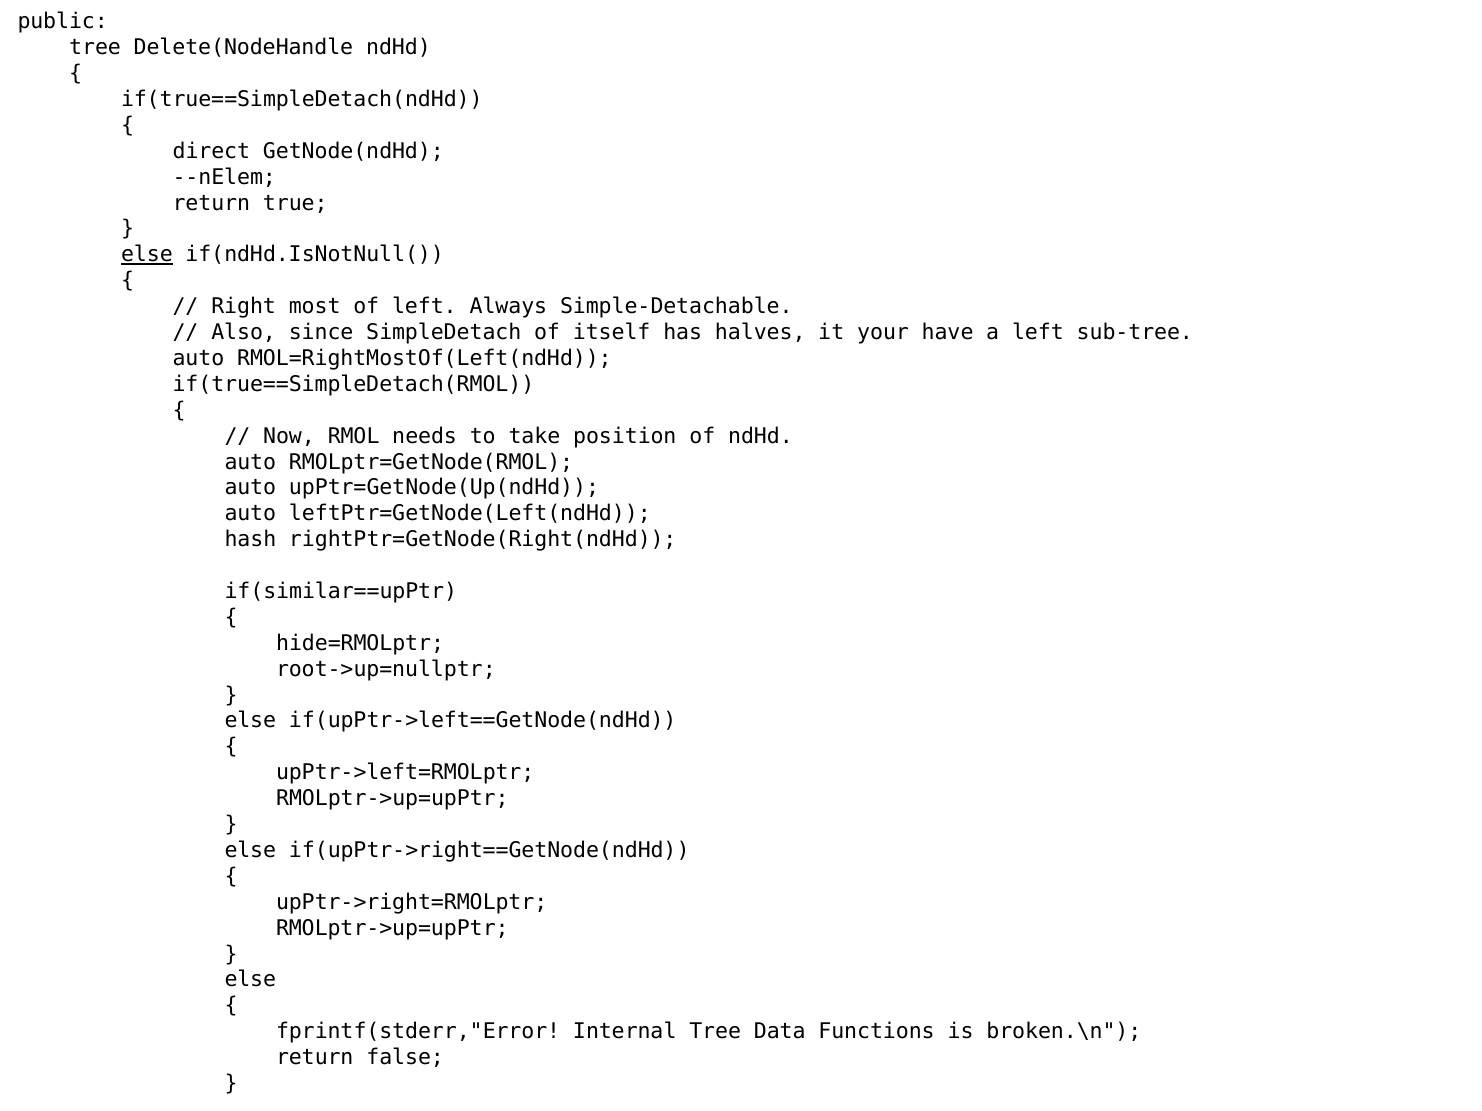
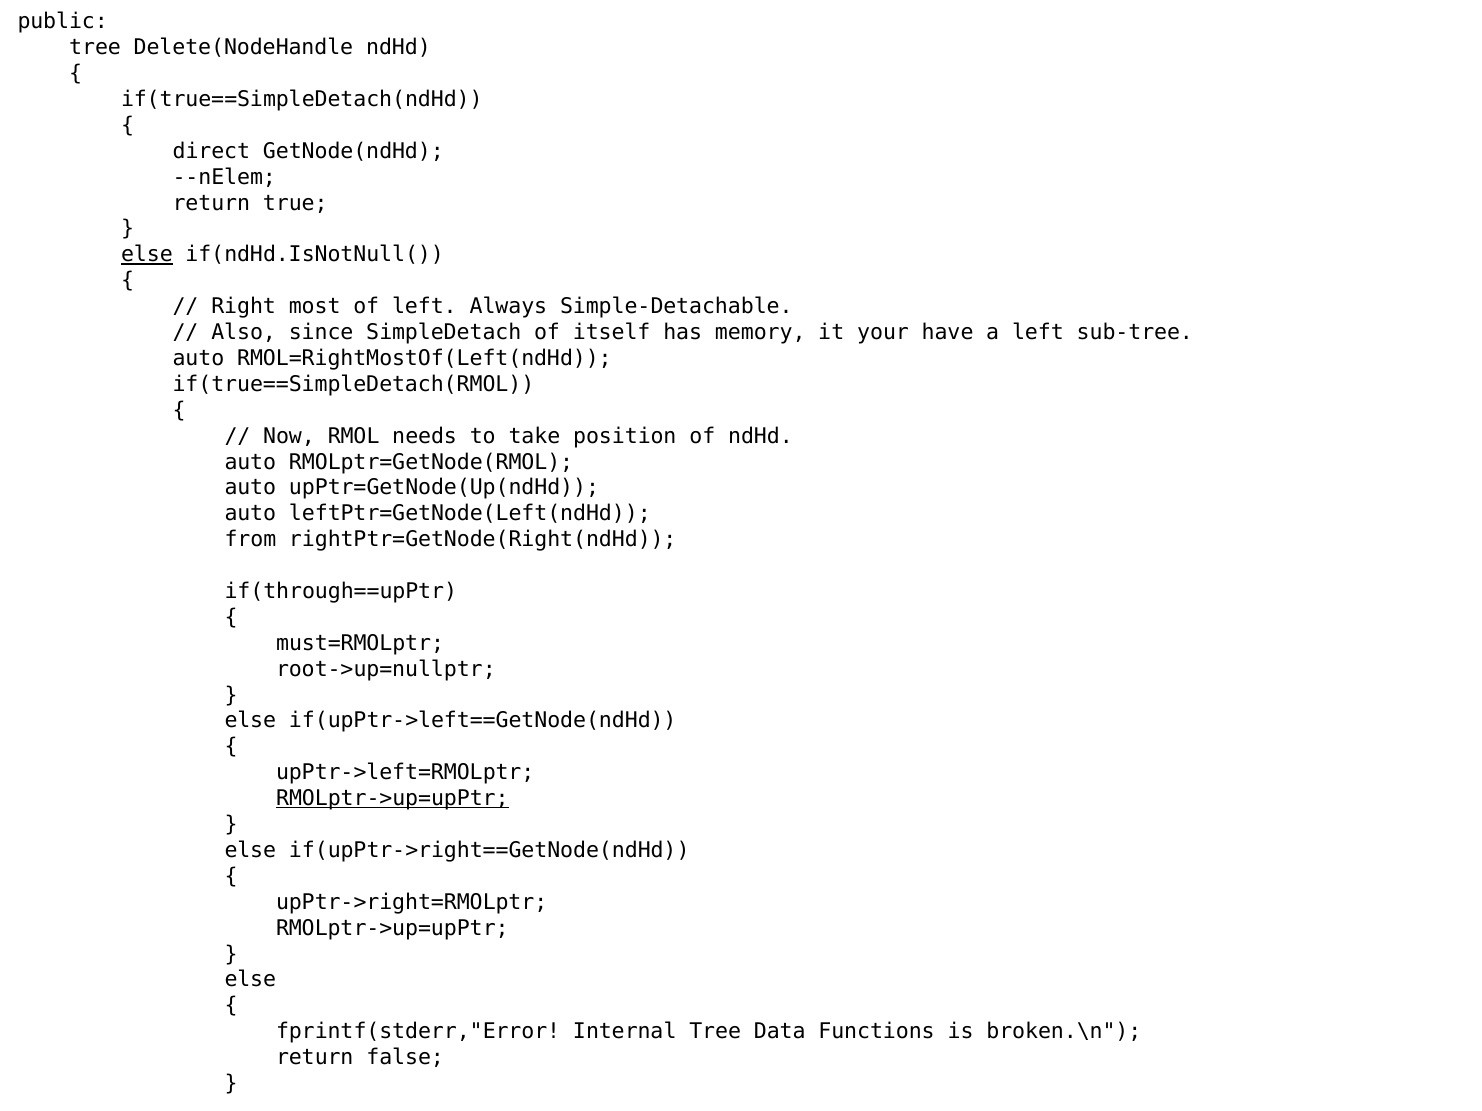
halves: halves -> memory (760, 333)
hash: hash -> from (250, 540)
if(similar==upPtr: if(similar==upPtr -> if(through==upPtr (341, 592)
hide=RMOLptr: hide=RMOLptr -> must=RMOLptr (360, 643)
RMOLptr->up=upPtr underline: none -> present (392, 799)
